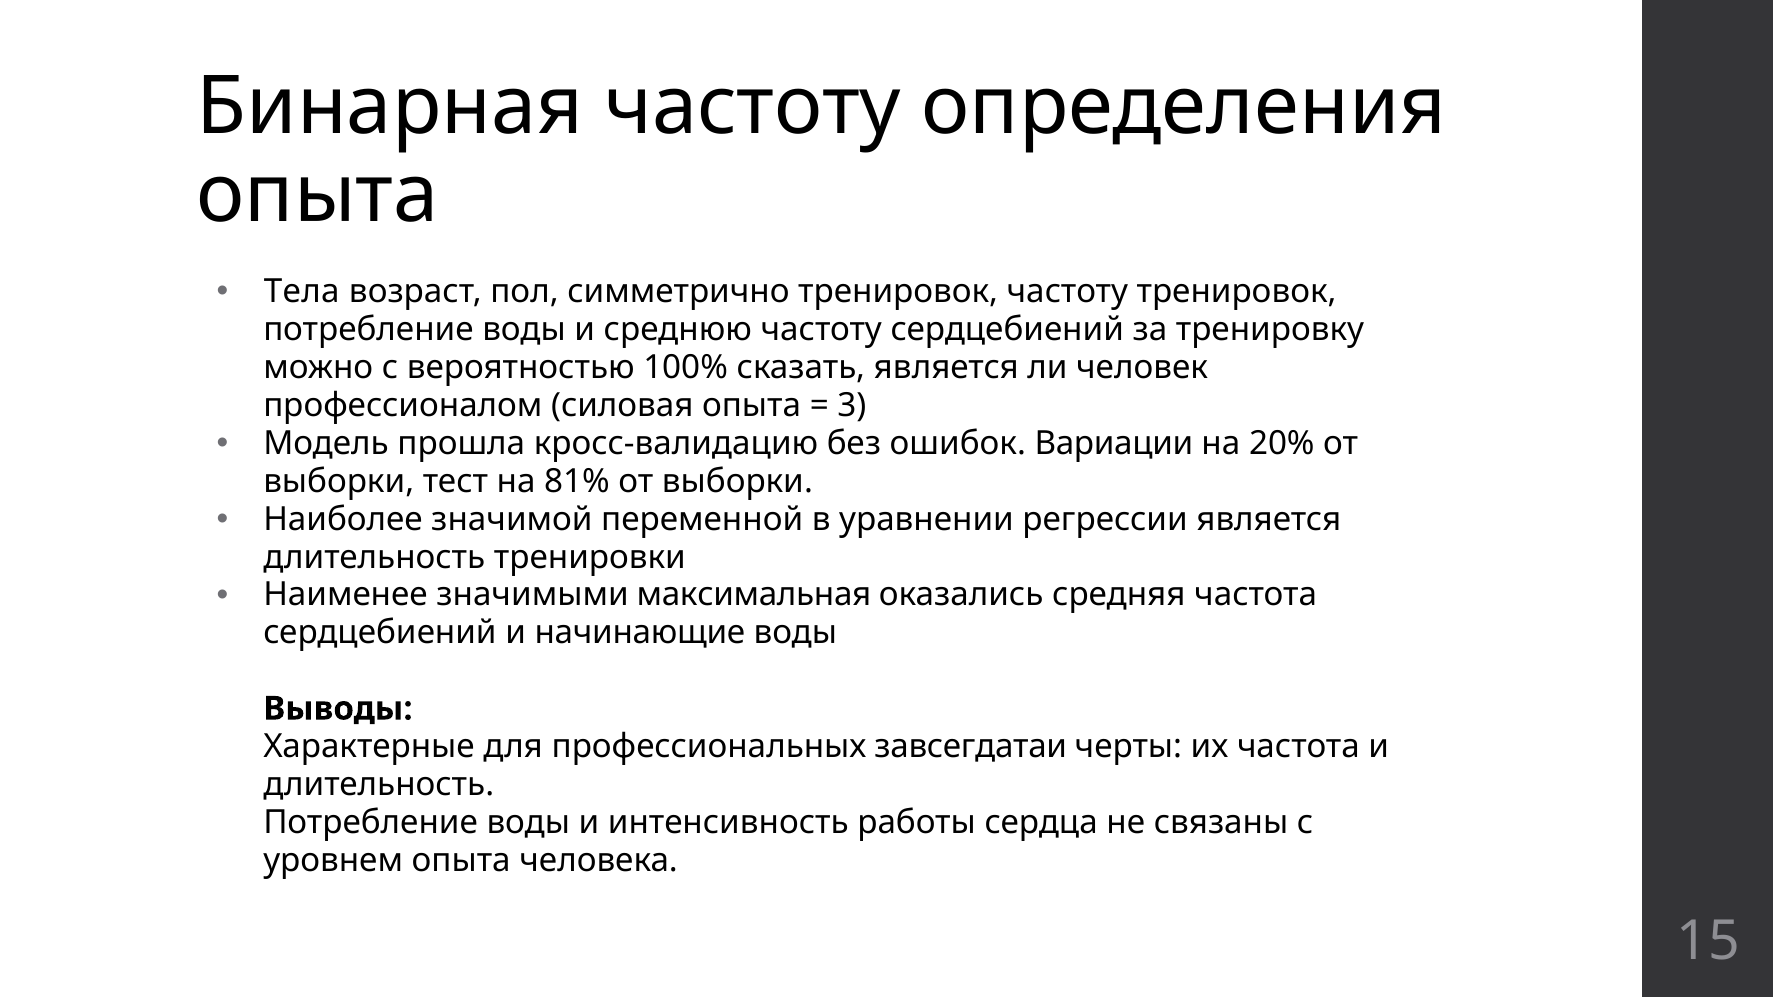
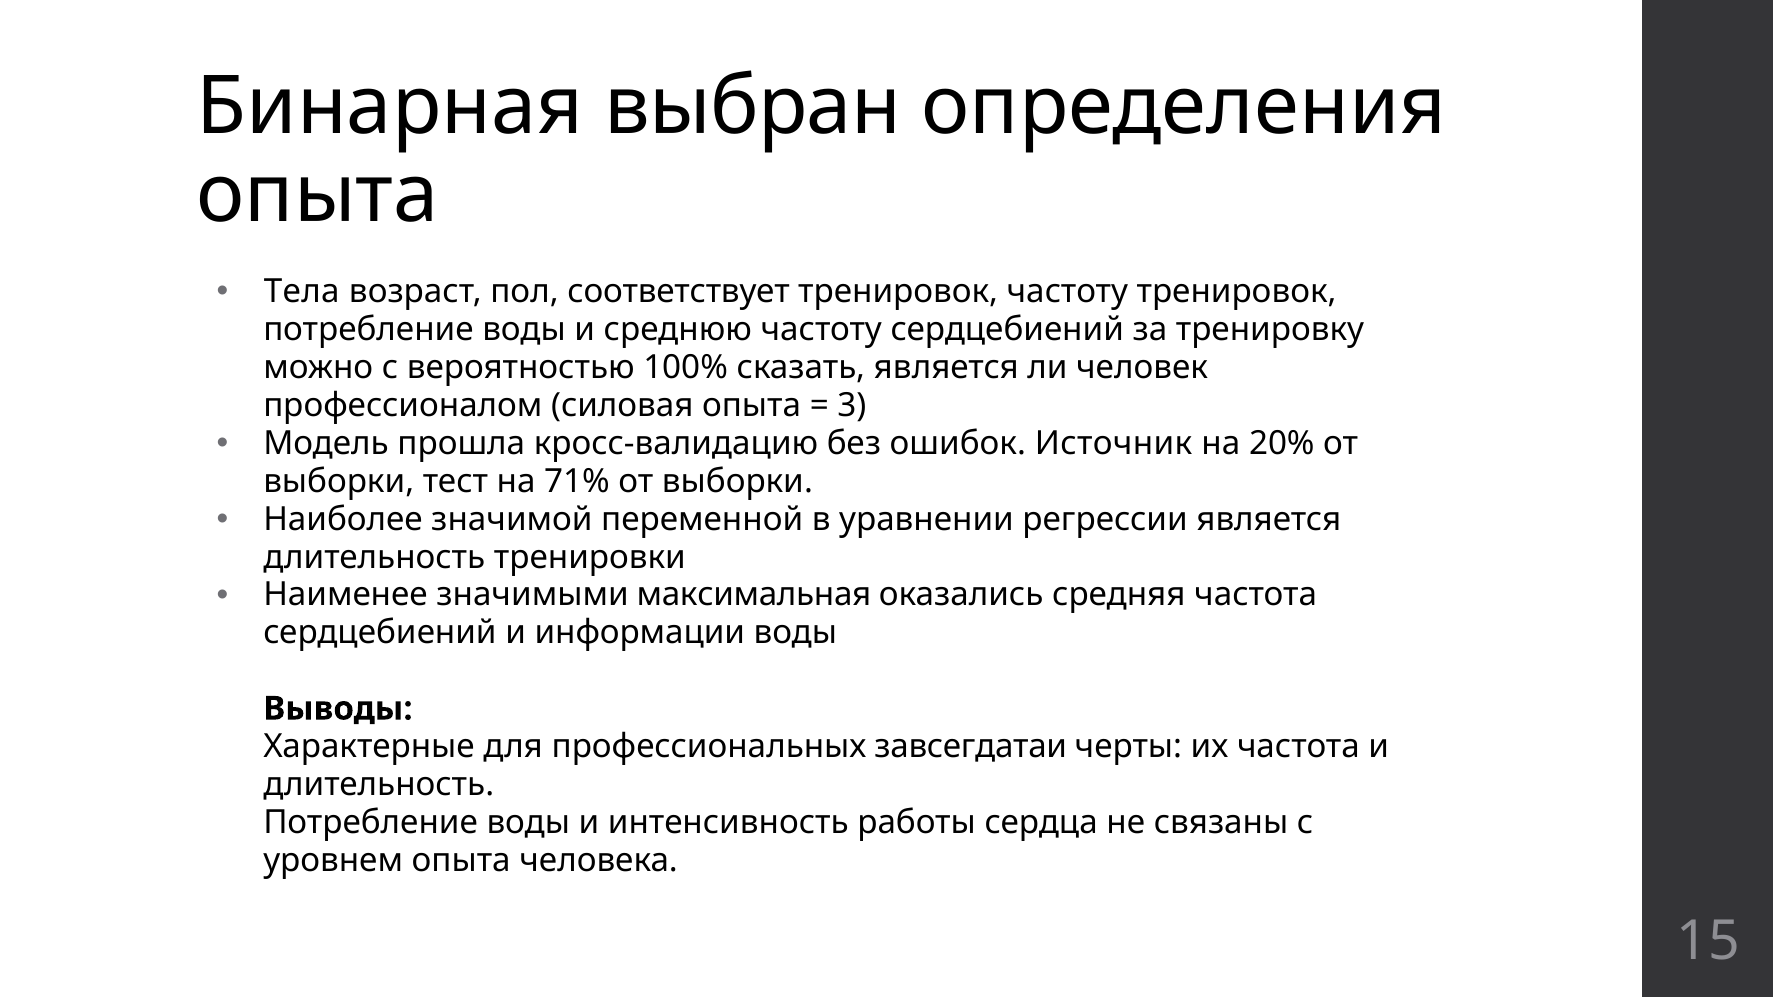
Бинарная частоту: частоту -> выбран (753, 107)
симметрично: симметрично -> соответствует (679, 292)
Вариации: Вариации -> Источник (1114, 444)
81%: 81% -> 71% (577, 481)
начинающие: начинающие -> информации (640, 633)
